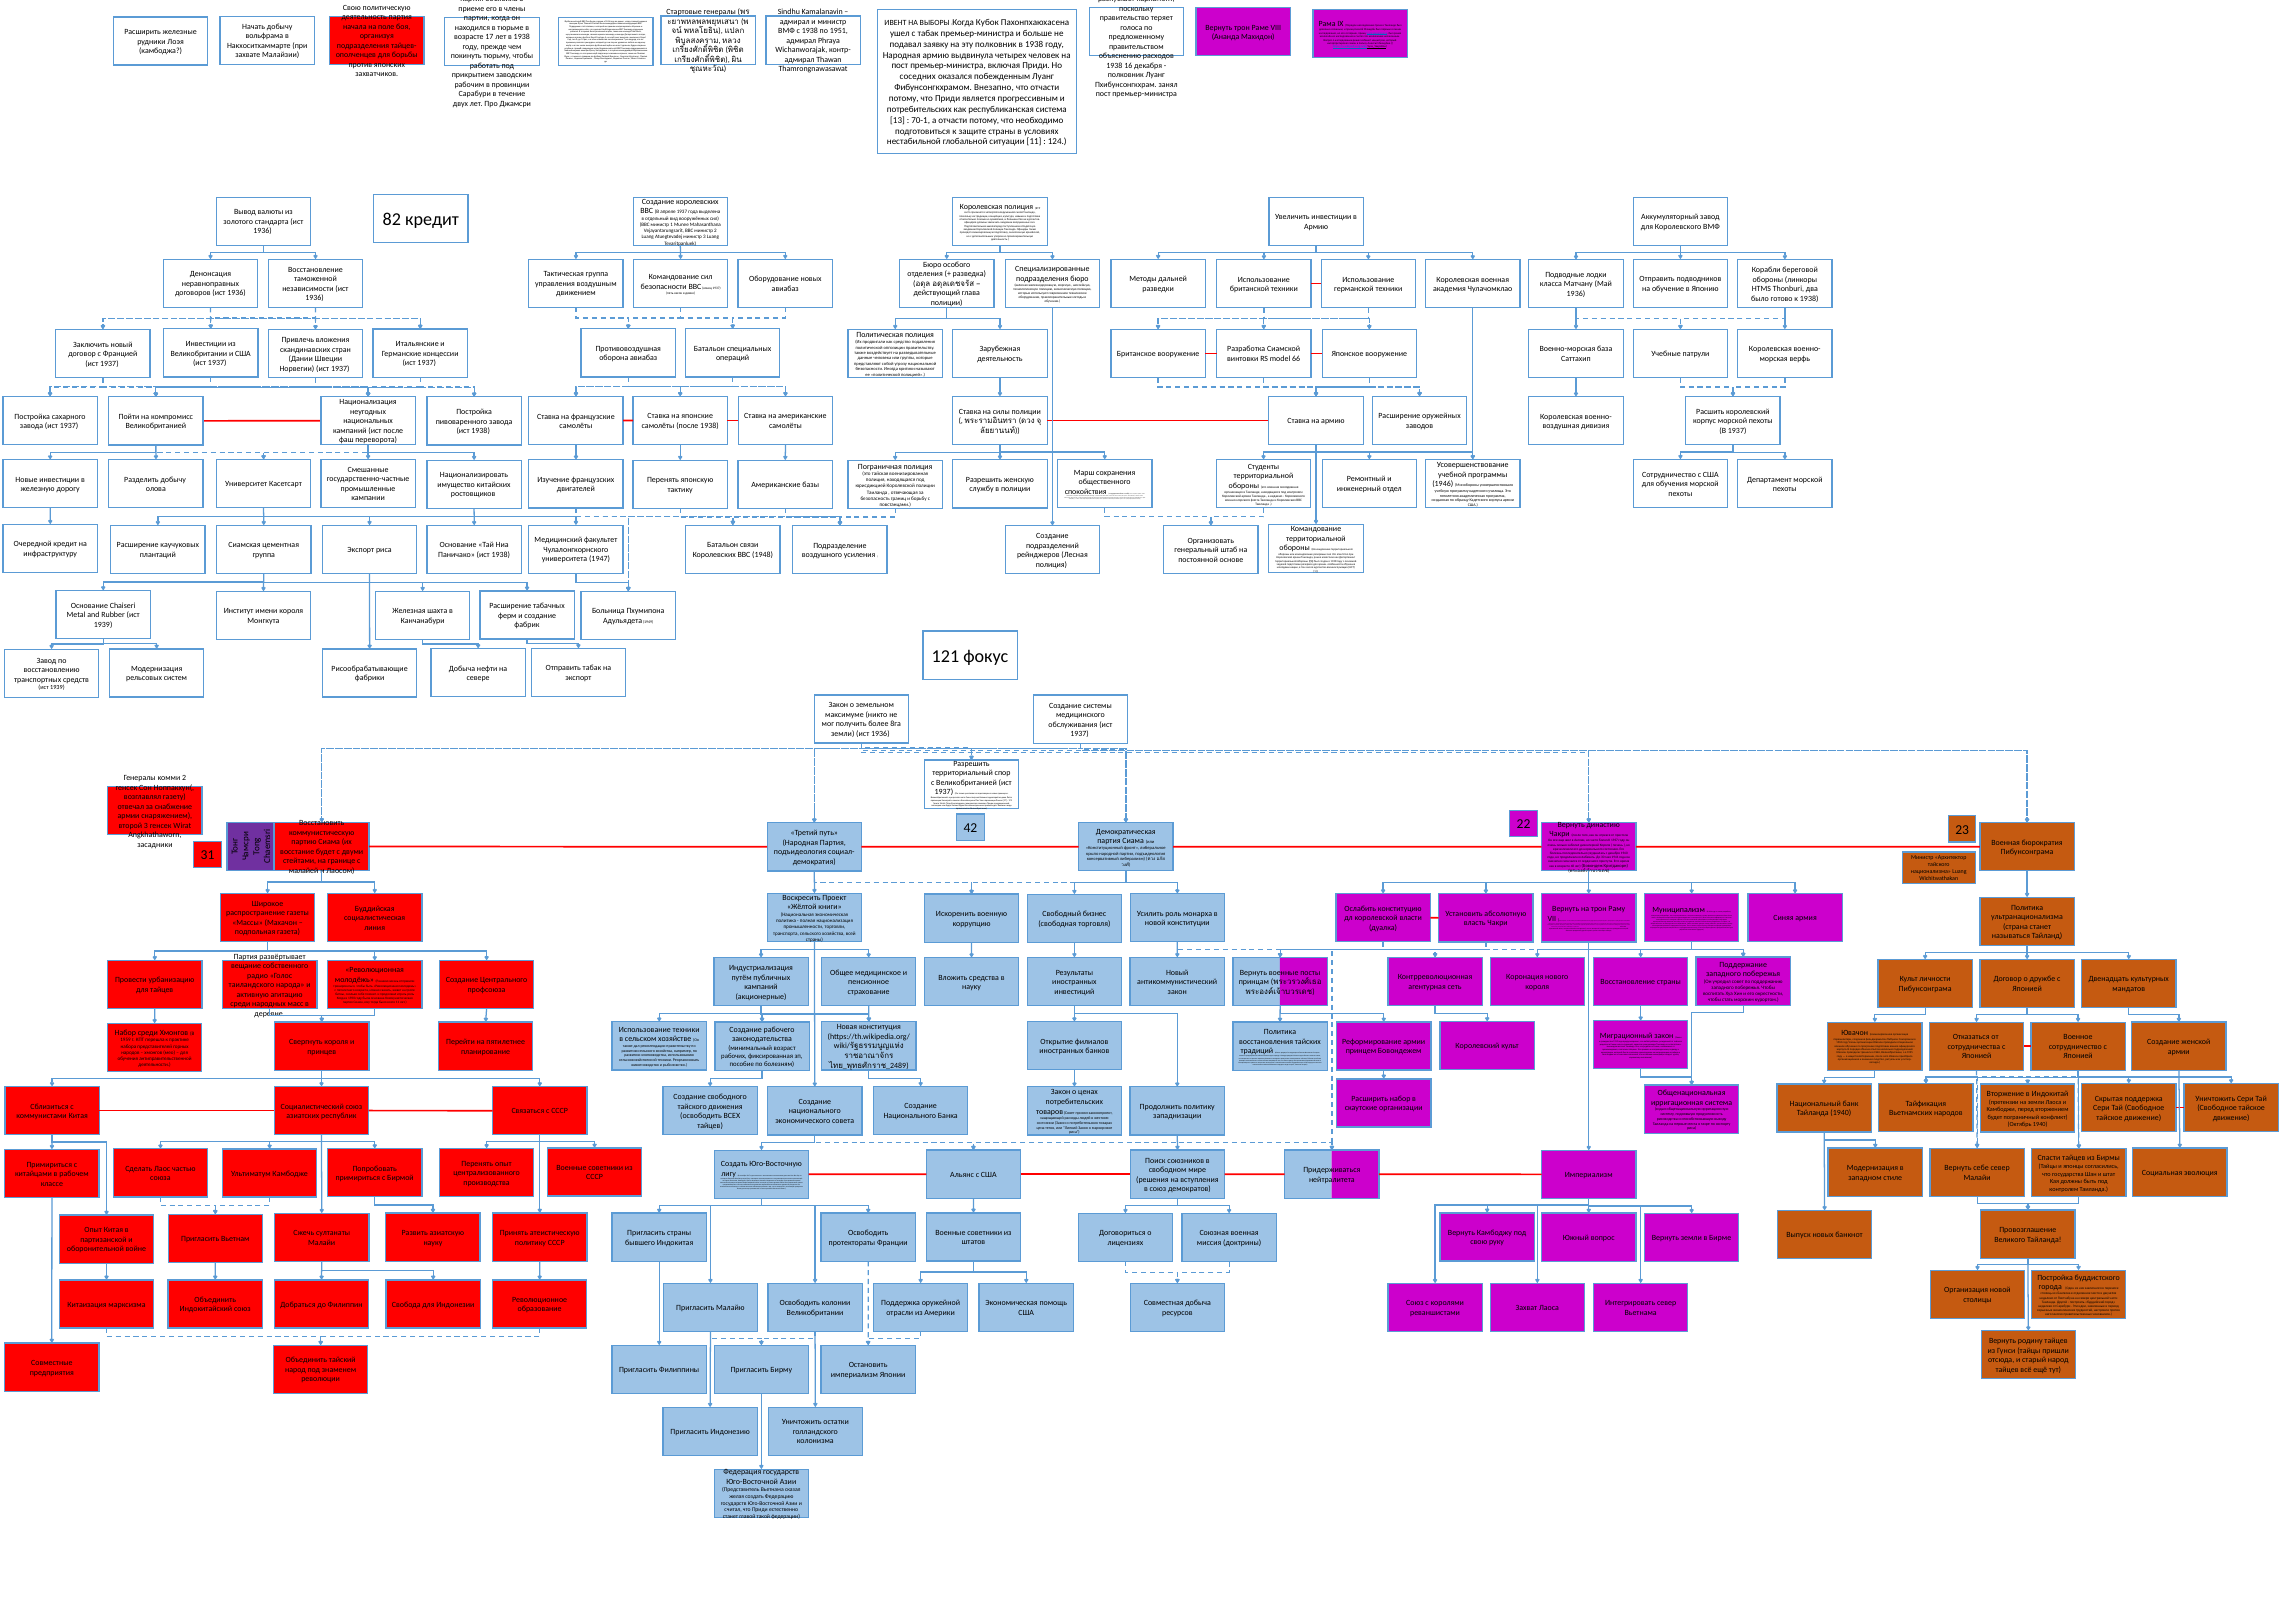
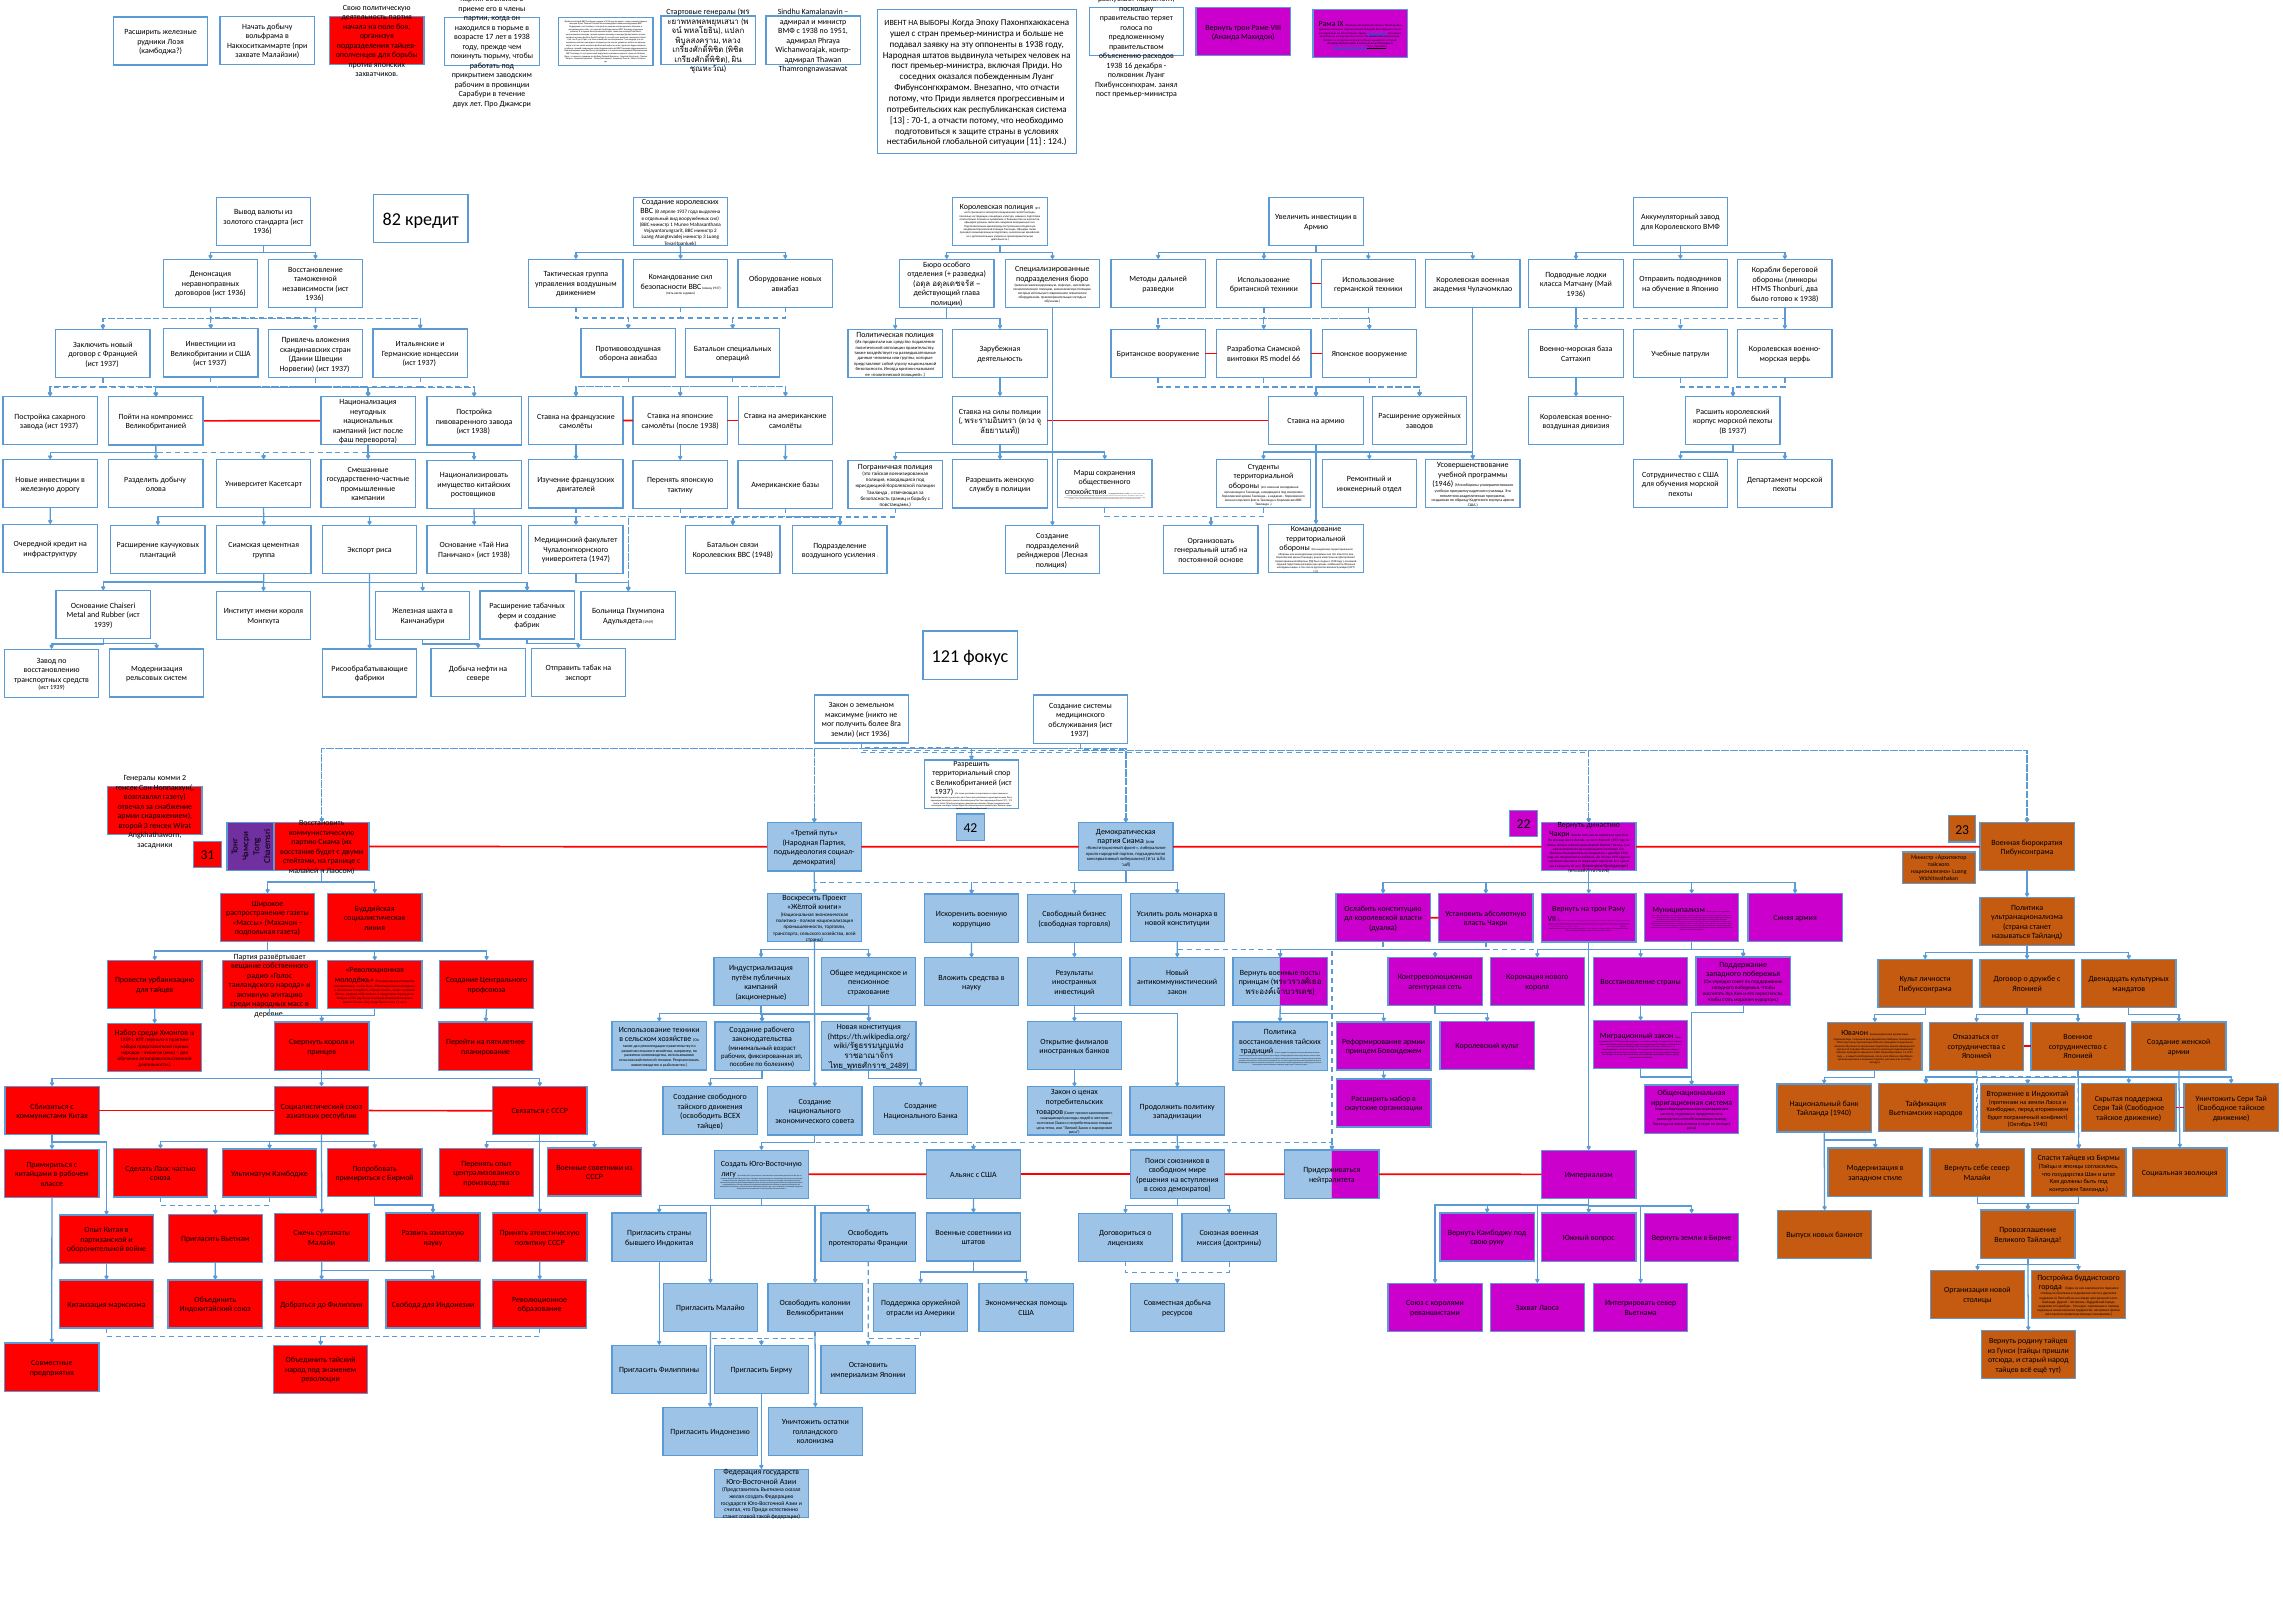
Когда Кубок: Кубок -> Эпоху (987, 22)
с табак: табак -> стран (928, 33)
эту полковник: полковник -> оппоненты (996, 44)
Народная армию: армию -> штатов (936, 55)
